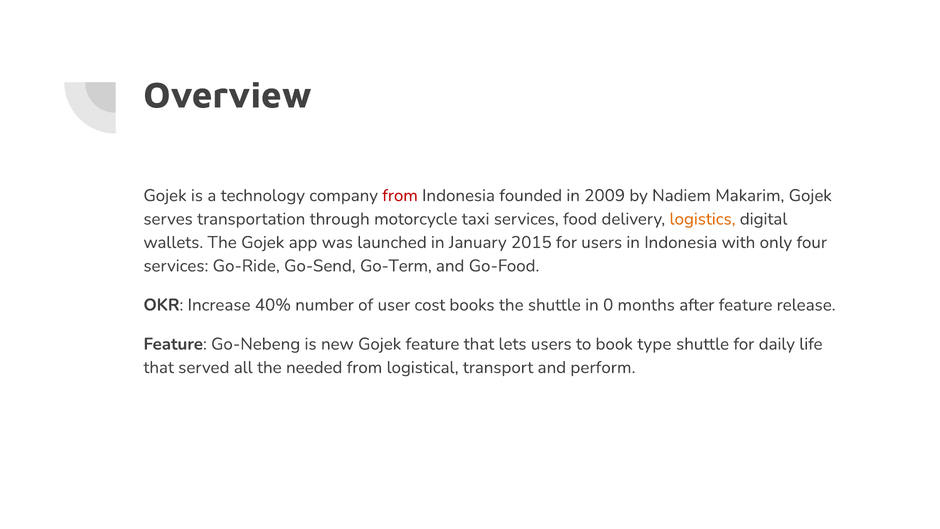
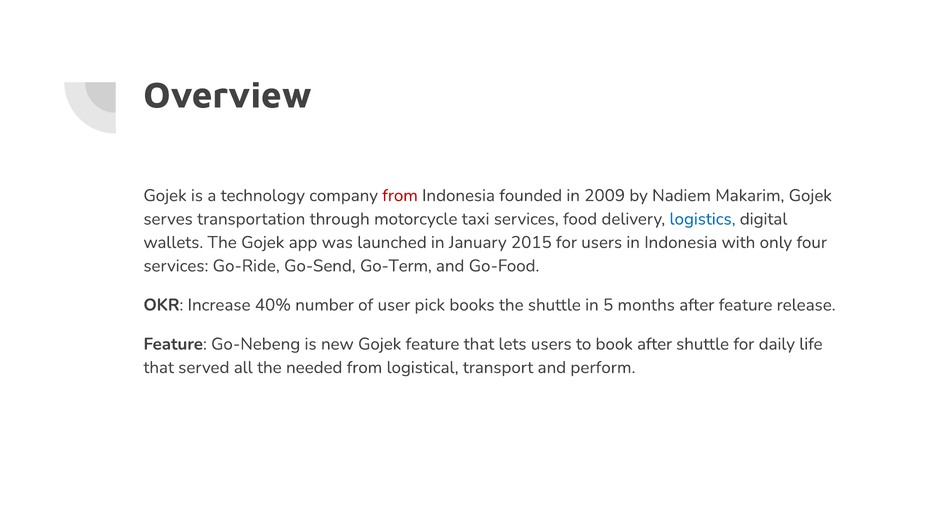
logistics colour: orange -> blue (703, 219)
cost: cost -> pick (430, 305)
0: 0 -> 5 (608, 305)
book type: type -> after (655, 344)
